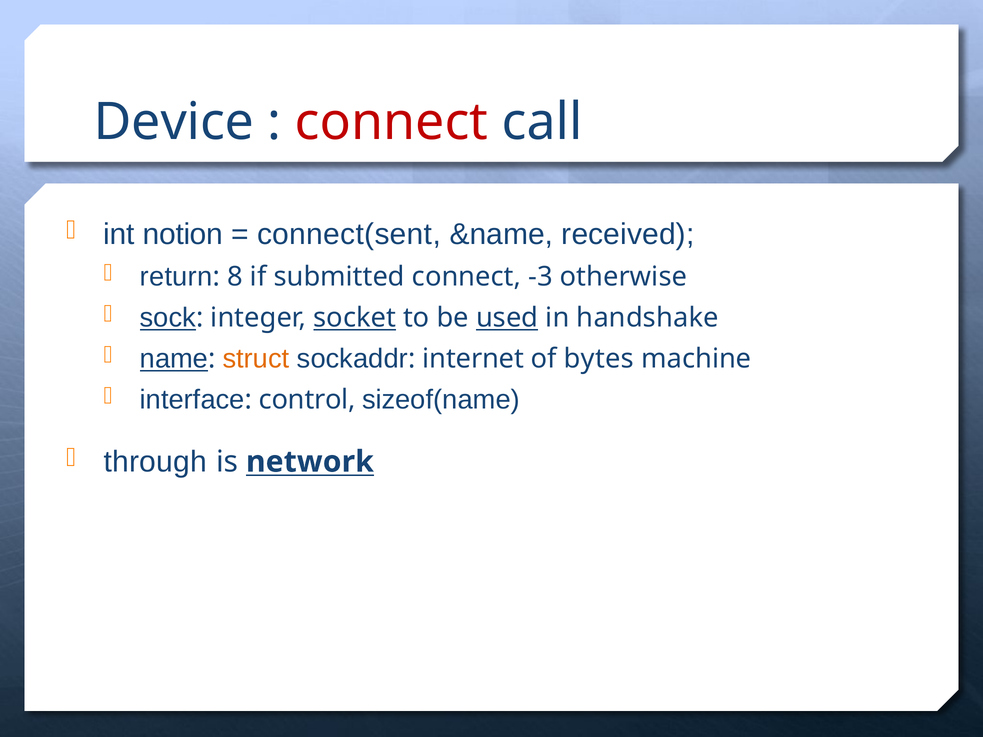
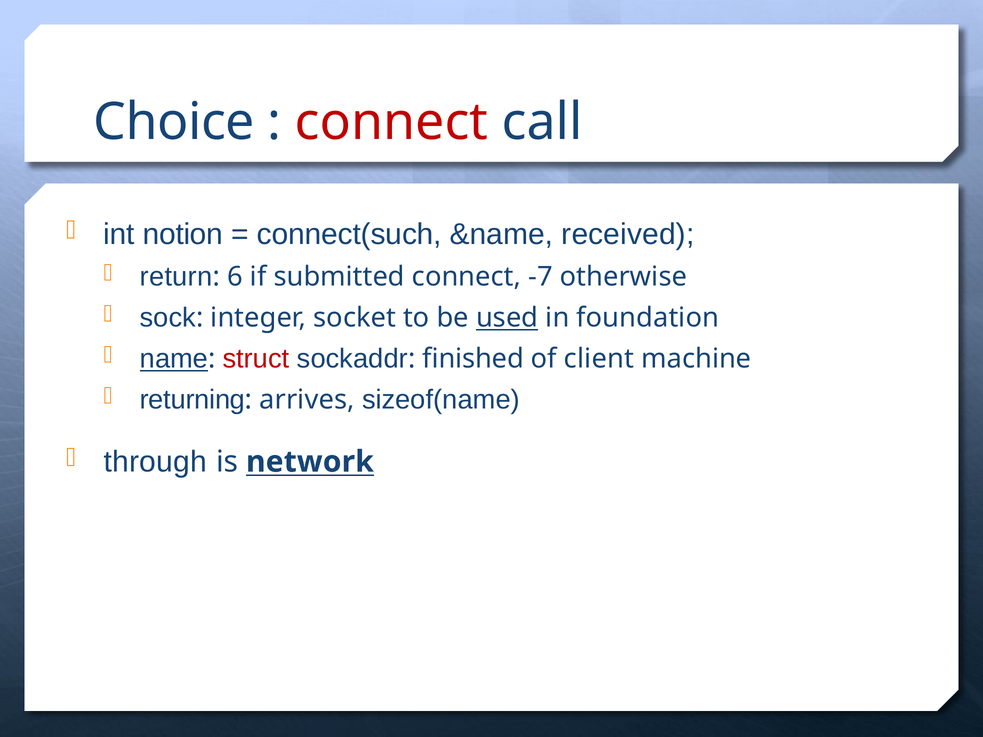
Device: Device -> Choice (174, 122)
connect(sent: connect(sent -> connect(such (349, 235)
8: 8 -> 6 (235, 277)
-3: -3 -> -7 (541, 277)
sock underline: present -> none (168, 318)
socket underline: present -> none (355, 318)
handshake: handshake -> foundation (648, 318)
struct colour: orange -> red (256, 359)
internet: internet -> finished (473, 359)
bytes: bytes -> client (599, 359)
interface: interface -> returning (192, 400)
control: control -> arrives (307, 400)
